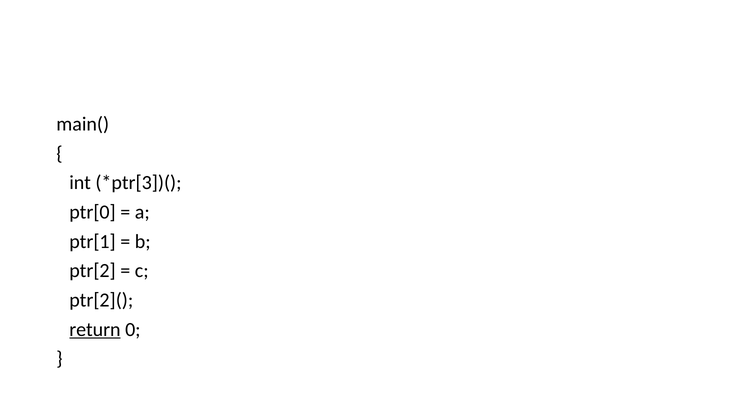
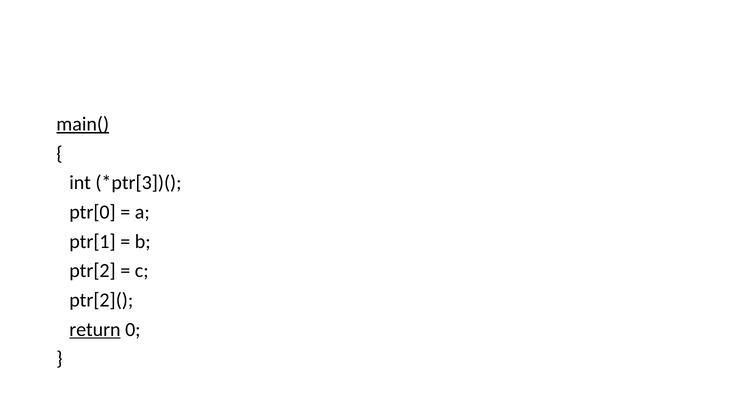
main( underline: none -> present (83, 124)
